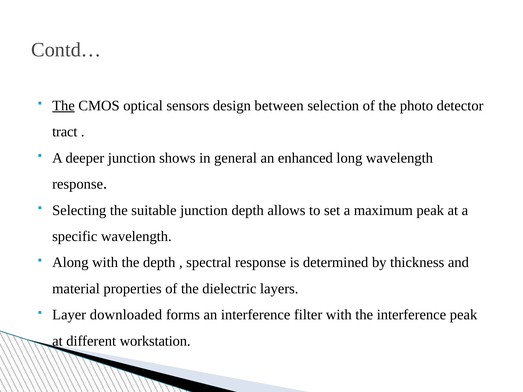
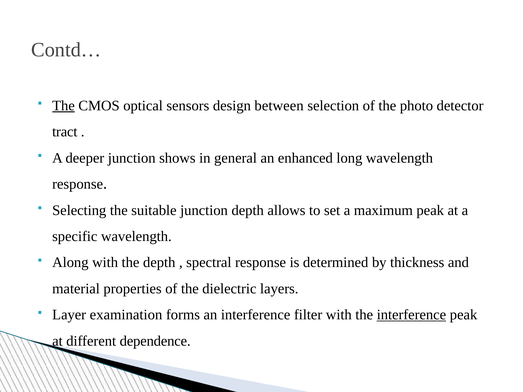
downloaded: downloaded -> examination (126, 315)
interference underline: none -> present (411, 315)
workstation: workstation -> dependence (155, 341)
